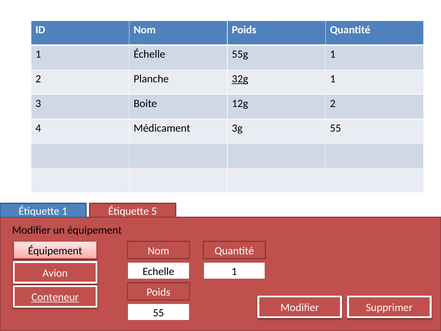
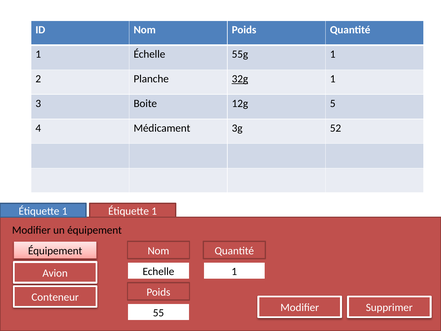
12g 2: 2 -> 5 (333, 103)
3g 55: 55 -> 52 (336, 128)
1 Étiquette 5: 5 -> 1 (154, 211)
Conteneur underline: present -> none (55, 297)
